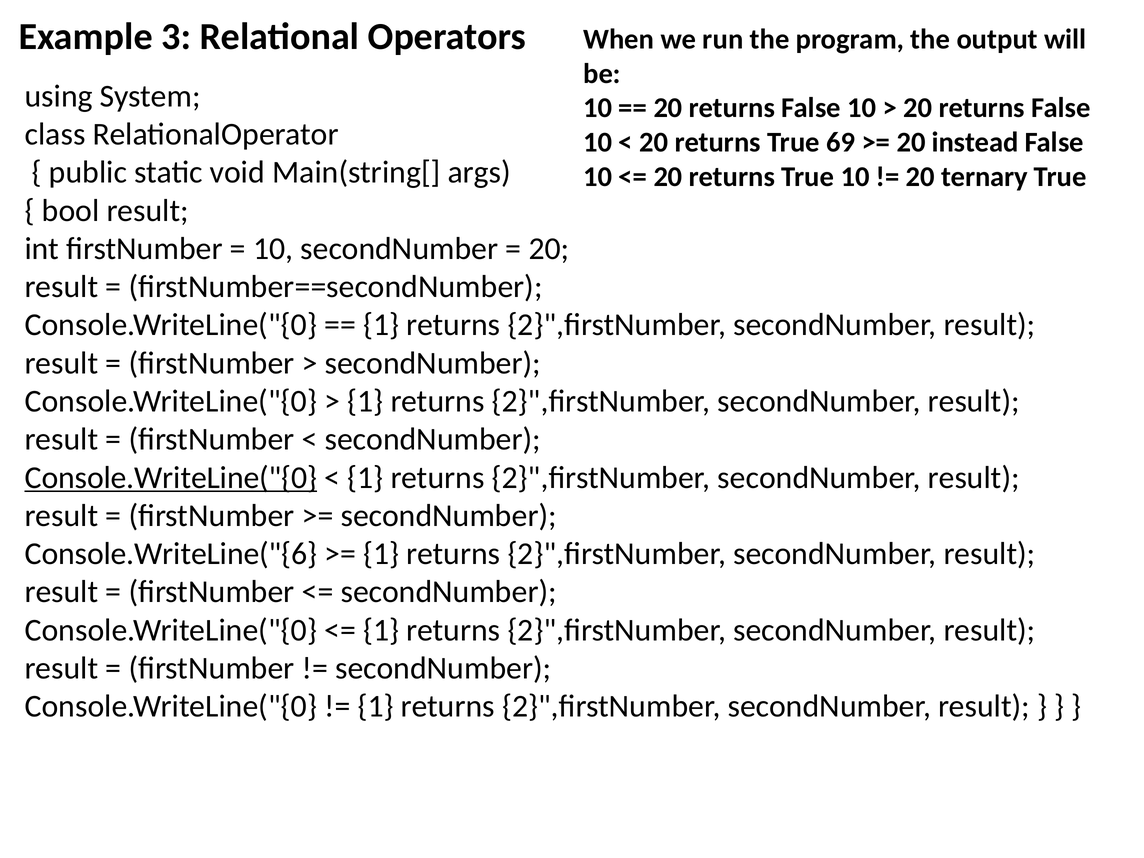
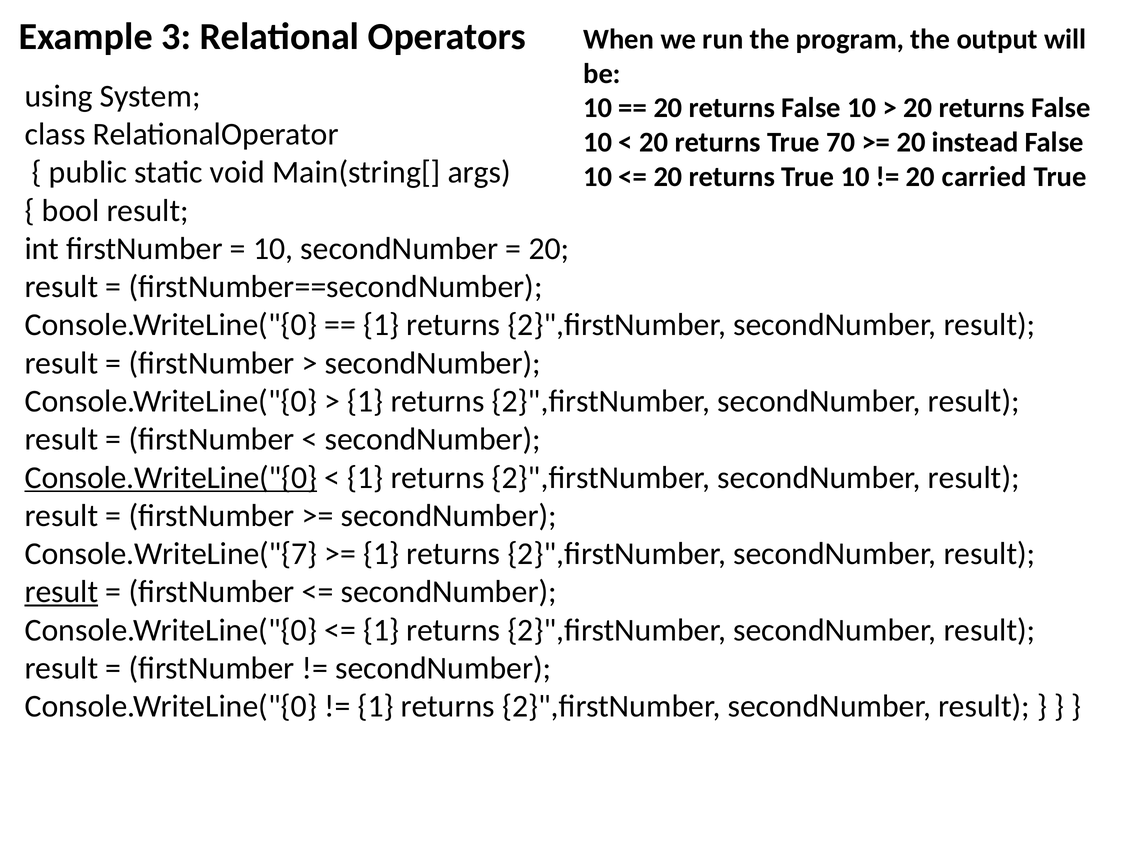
69: 69 -> 70 (841, 142)
ternary: ternary -> carried (984, 177)
Console.WriteLine("{6: Console.WriteLine("{6 -> Console.WriteLine("{7 (171, 554)
result underline: none -> present (62, 592)
